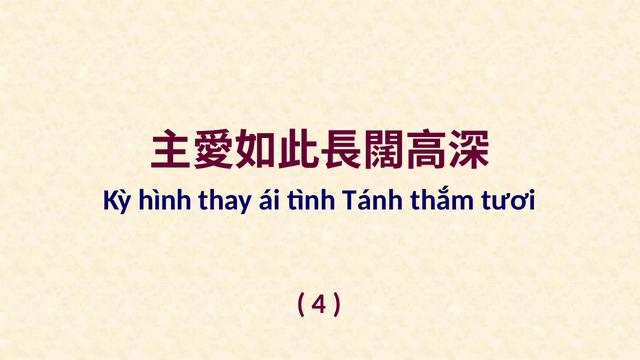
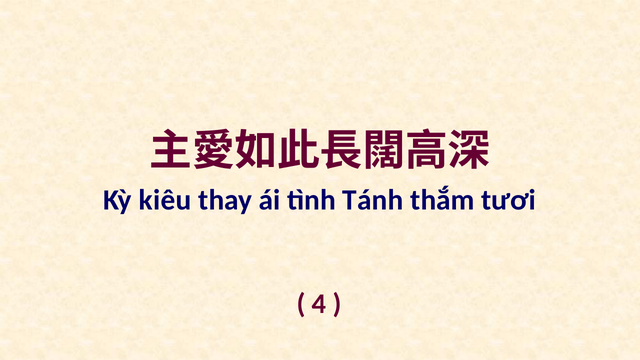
hình: hình -> kiêu (165, 200)
